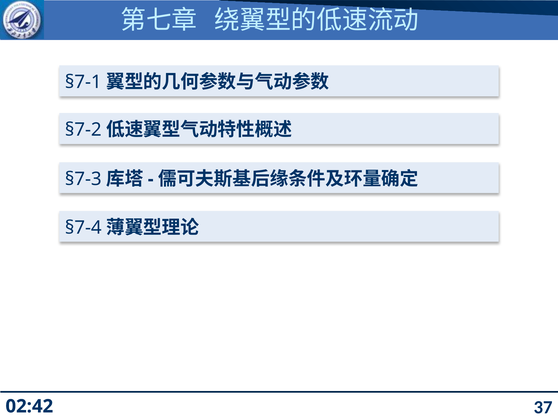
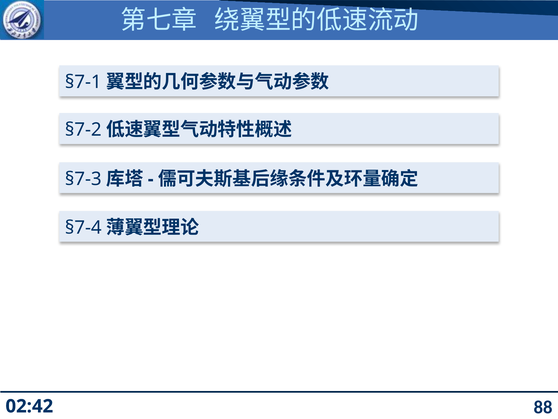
37: 37 -> 88 (543, 407)
